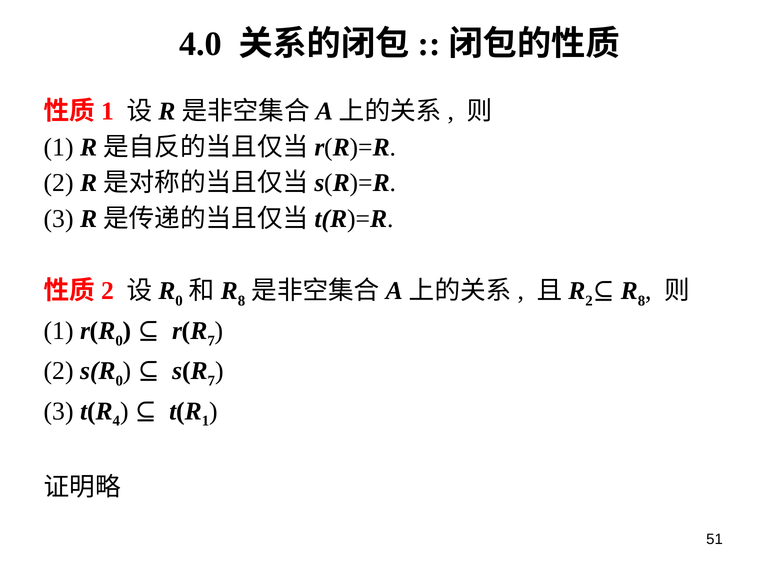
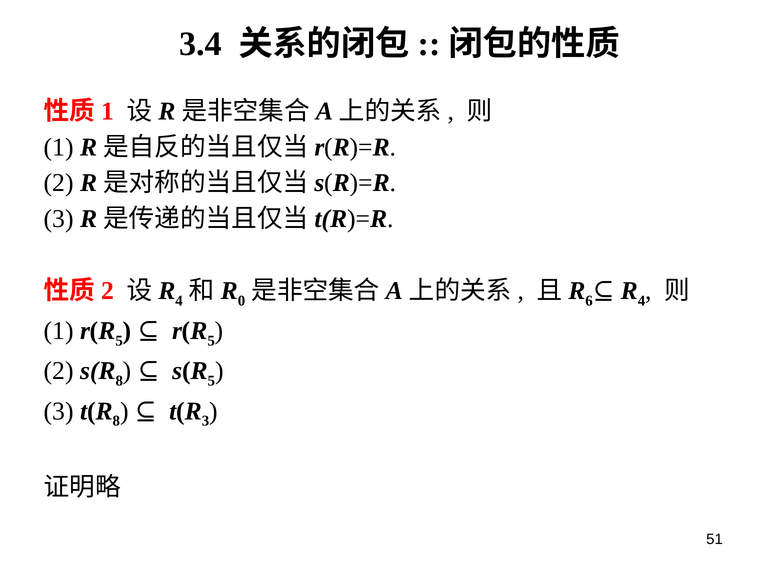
4.0: 4.0 -> 3.4 (200, 44)
0: 0 -> 4 (179, 301)
8: 8 -> 0 (242, 301)
2: 2 -> 6 (589, 301)
8: 8 -> 4 (642, 301)
0: 0 -> 5 (119, 341)
7: 7 -> 5 (211, 341)
0: 0 -> 8 (119, 381)
7: 7 -> 5 (211, 381)
4: 4 -> 8 (116, 421)
1: 1 -> 3 (205, 421)
